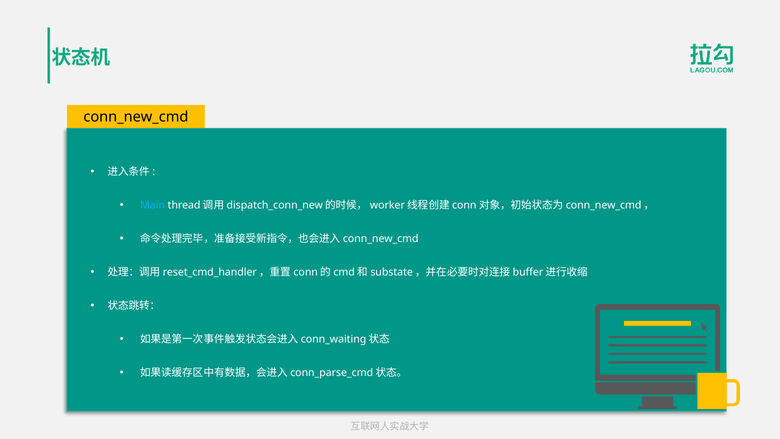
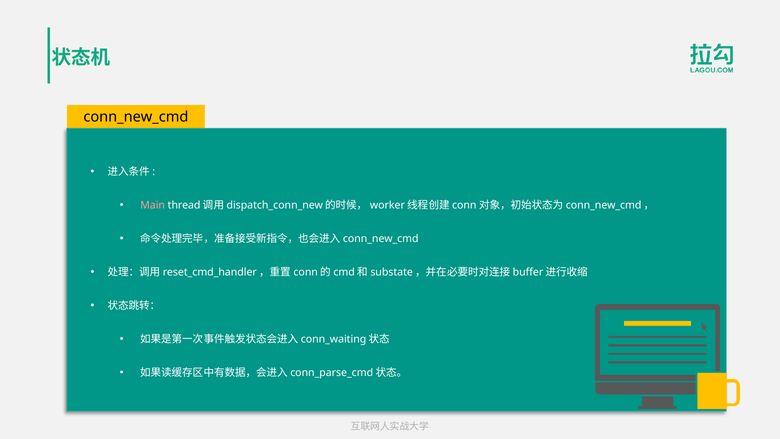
Main colour: light blue -> pink (153, 205)
